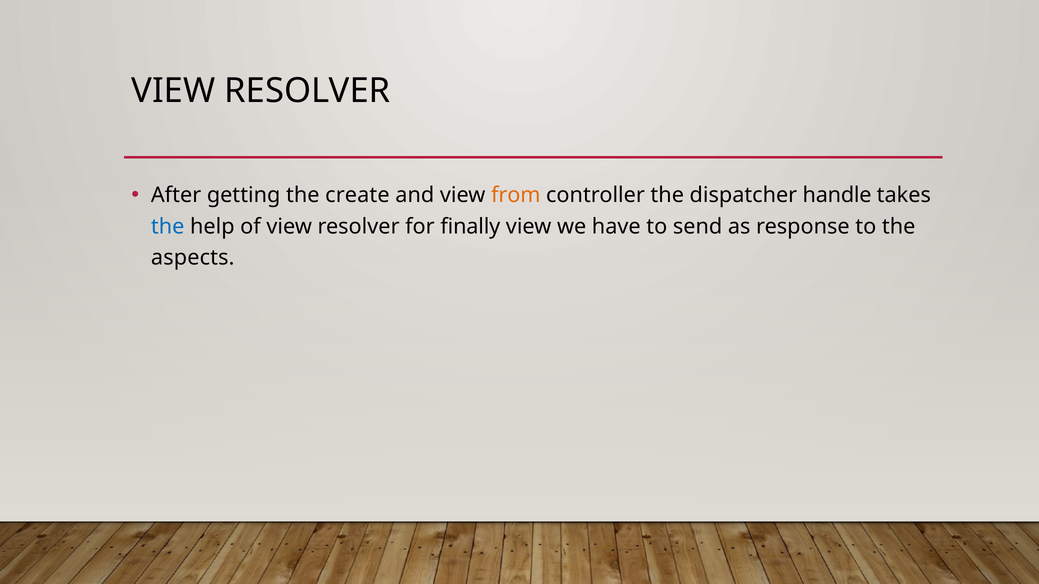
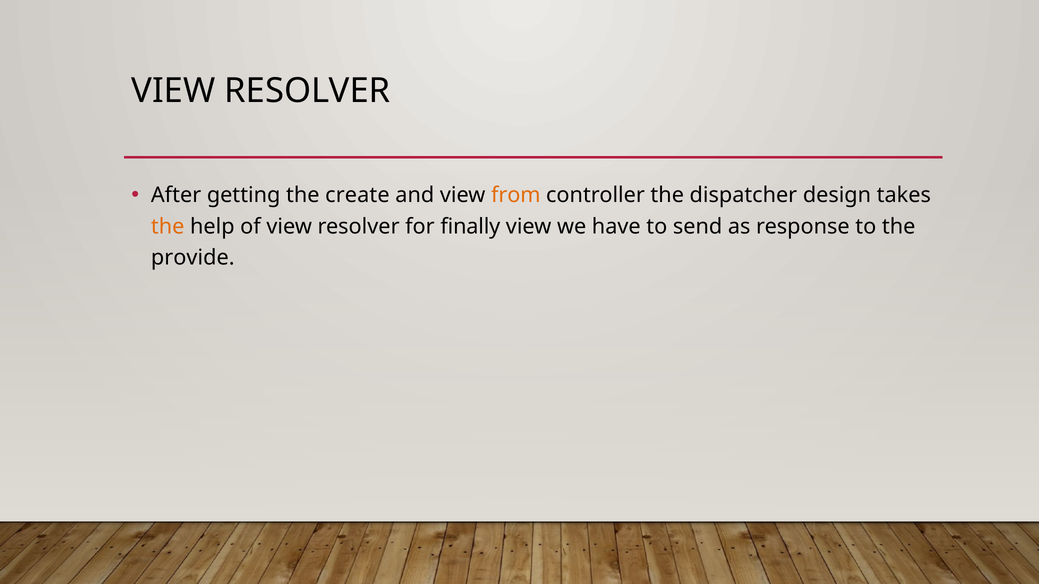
handle: handle -> design (837, 195)
the colour: blue -> orange (168, 227)
aspects: aspects -> provide (193, 258)
